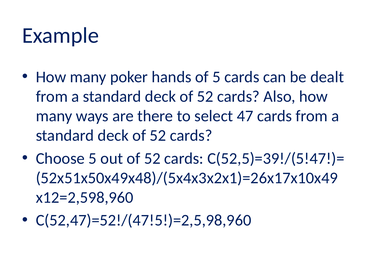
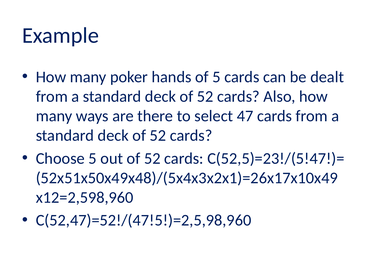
C(52,5)=39!/(5!47!)=: C(52,5)=39!/(5!47!)= -> C(52,5)=23!/(5!47!)= (276, 159)
